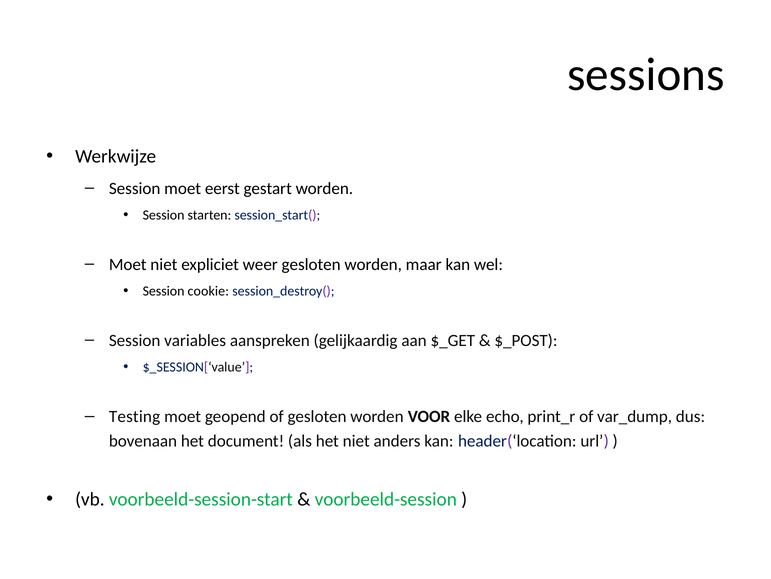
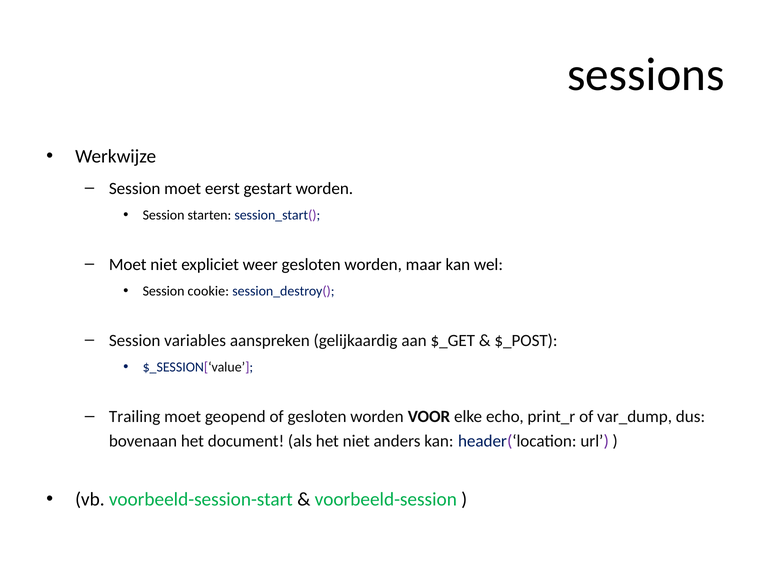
Testing: Testing -> Trailing (135, 416)
